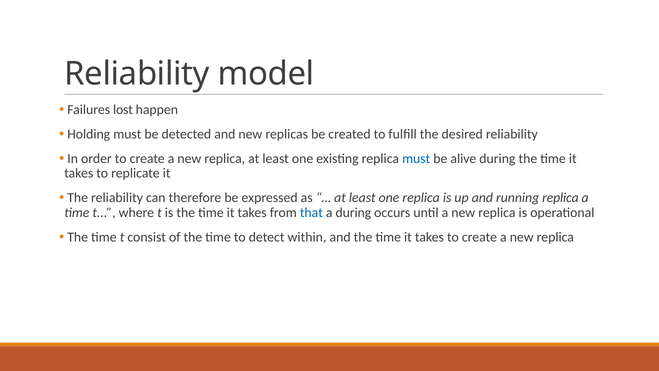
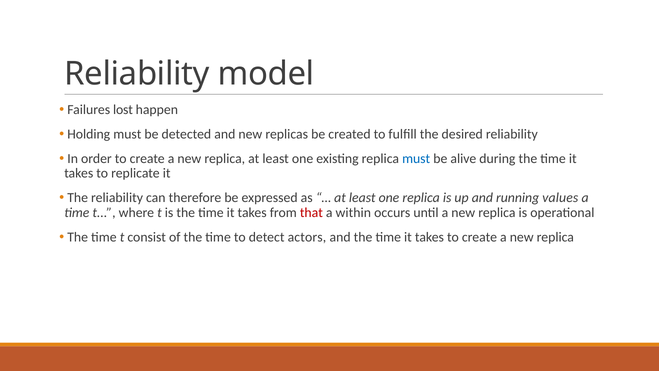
running replica: replica -> values (560, 198)
that colour: blue -> red (311, 213)
a during: during -> within (353, 213)
within: within -> actors (307, 237)
